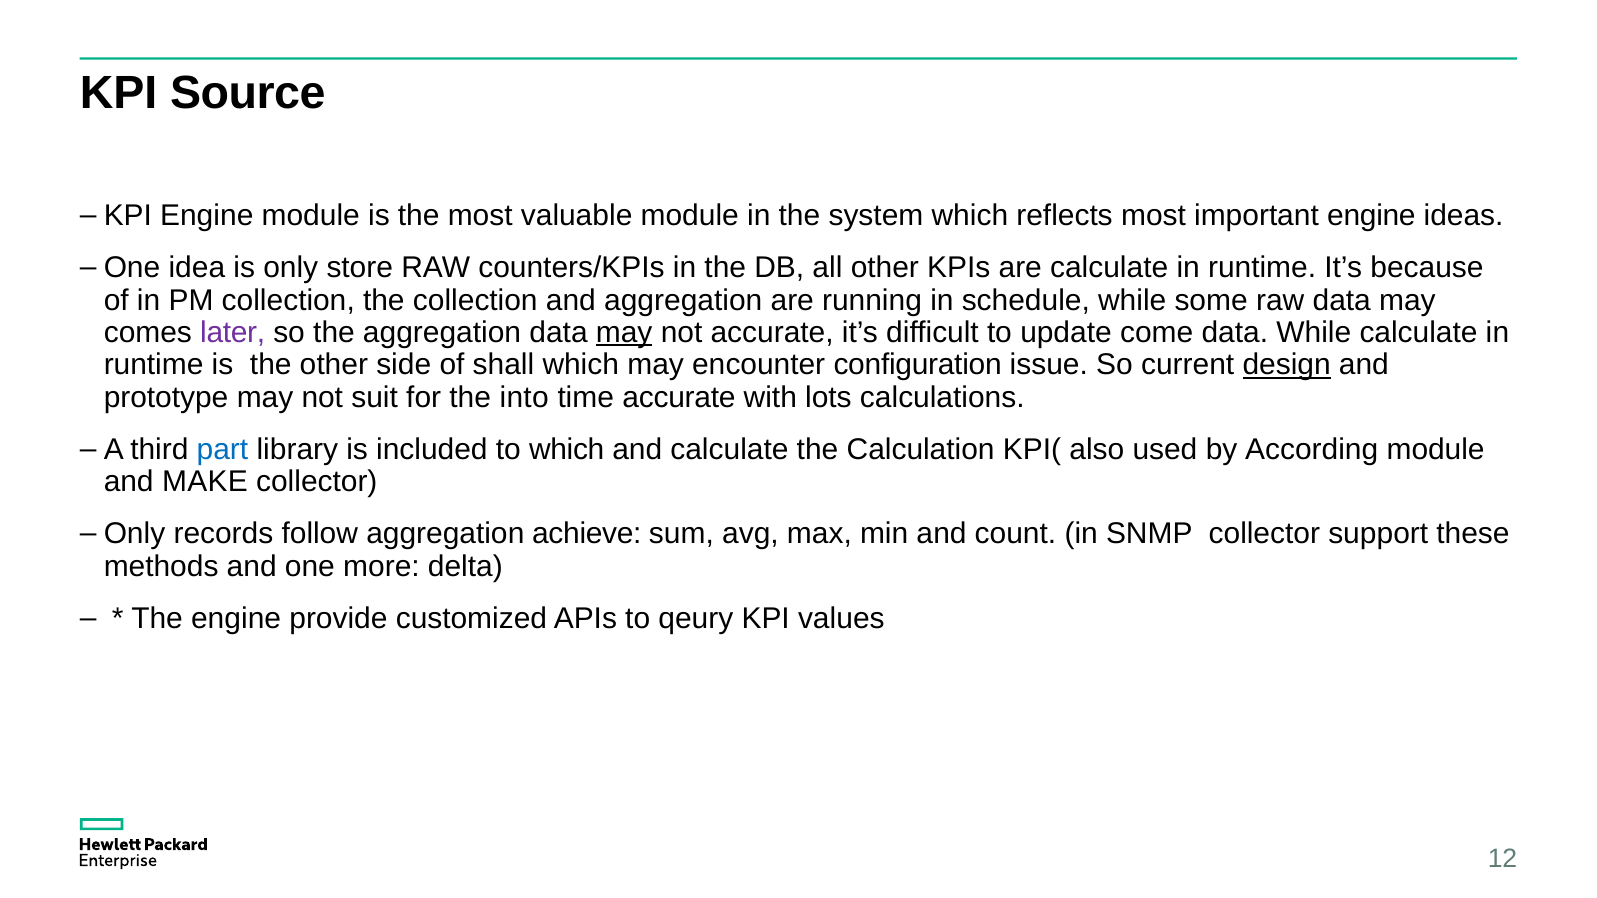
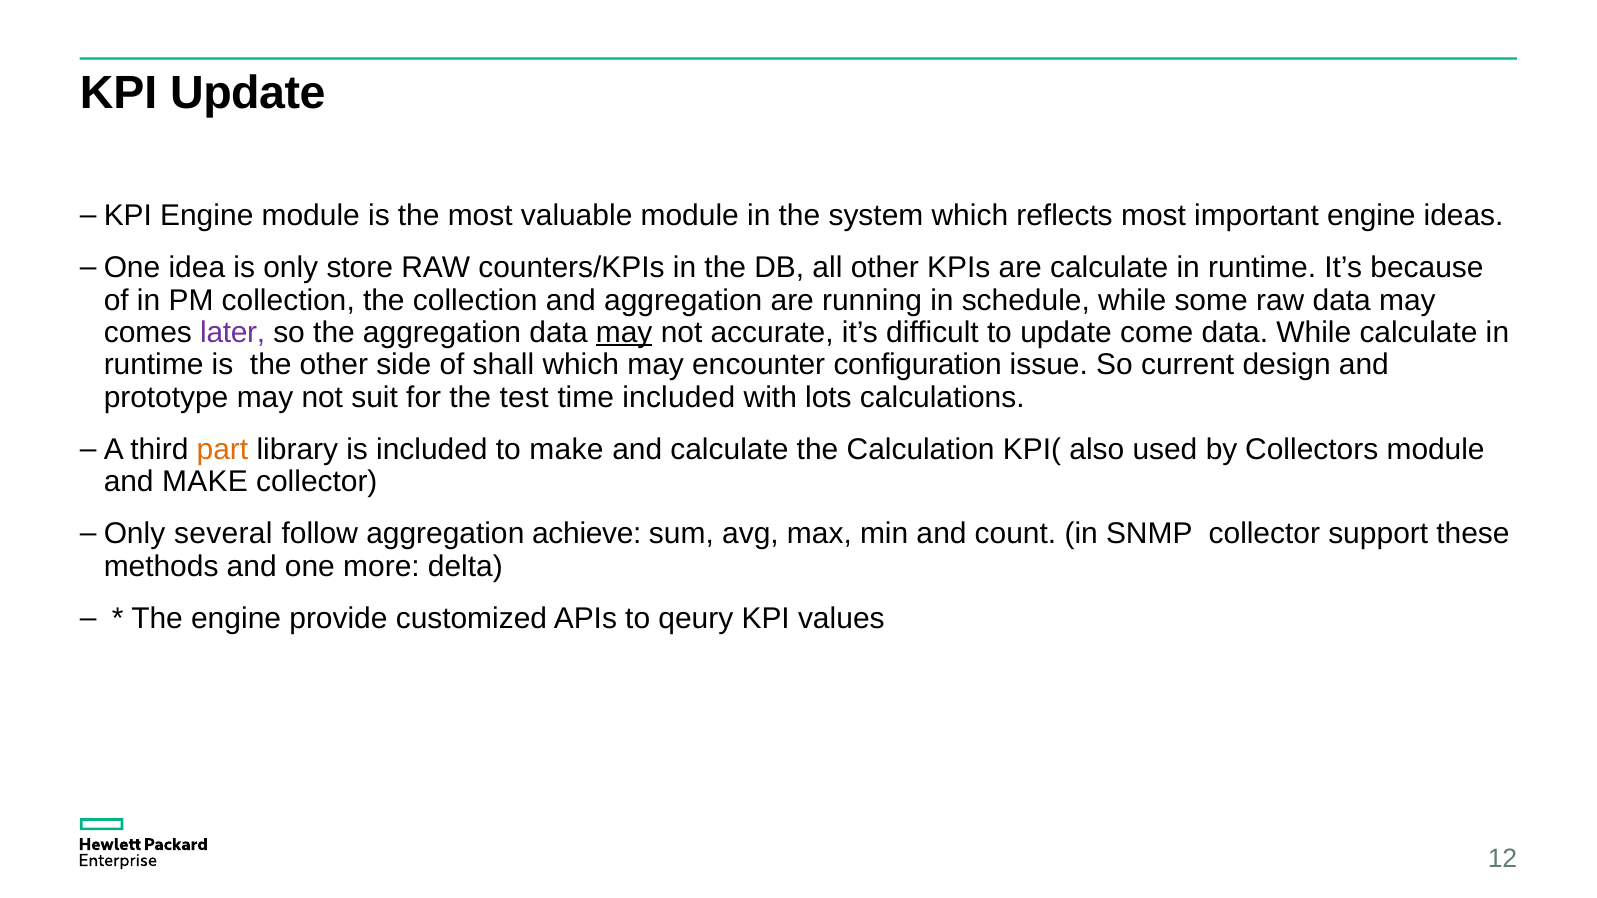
KPI Source: Source -> Update (248, 93)
design underline: present -> none (1287, 365)
into: into -> test (524, 397)
time accurate: accurate -> included (679, 397)
part colour: blue -> orange (222, 450)
to which: which -> make (566, 450)
According: According -> Collectors (1312, 450)
records: records -> several (223, 534)
